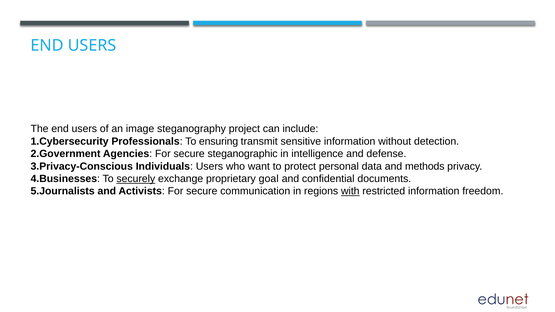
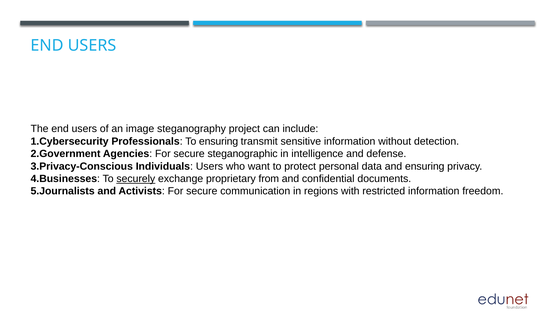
and methods: methods -> ensuring (425, 166)
goal: goal -> from (269, 179)
with underline: present -> none (350, 191)
